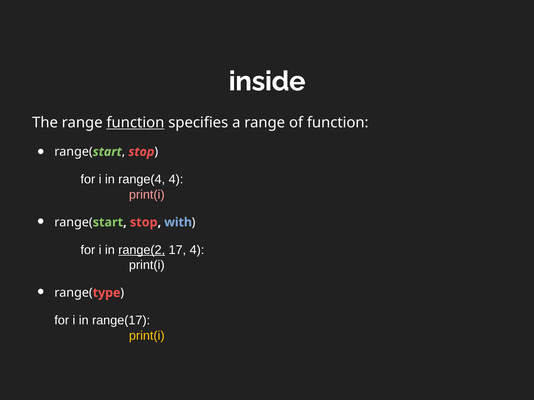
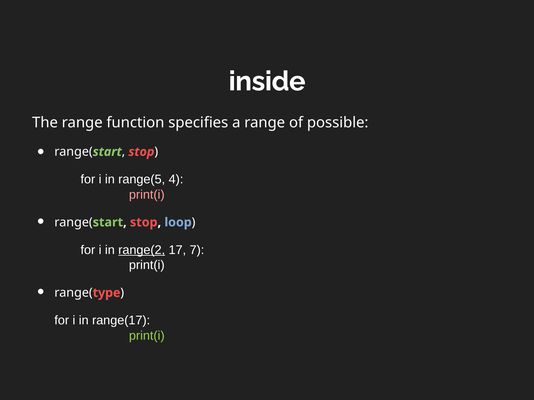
function underline: present -> none (135, 123)
of function: function -> possible (338, 123)
range(4: range(4 -> range(5 (142, 180)
with: with -> loop (178, 223)
17 4: 4 -> 7 (197, 250)
print(i colour: yellow -> light green (147, 336)
